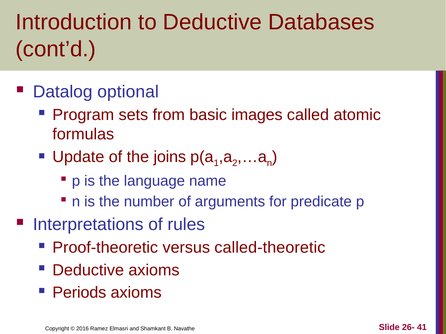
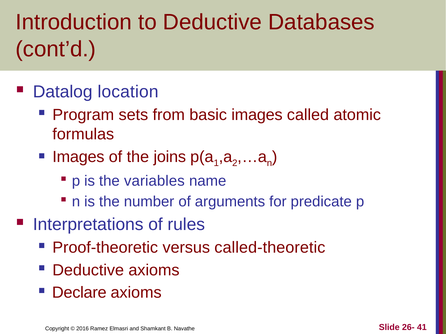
optional: optional -> location (128, 92)
Update: Update -> Images (78, 157)
language: language -> variables (154, 181)
Periods: Periods -> Declare (79, 293)
